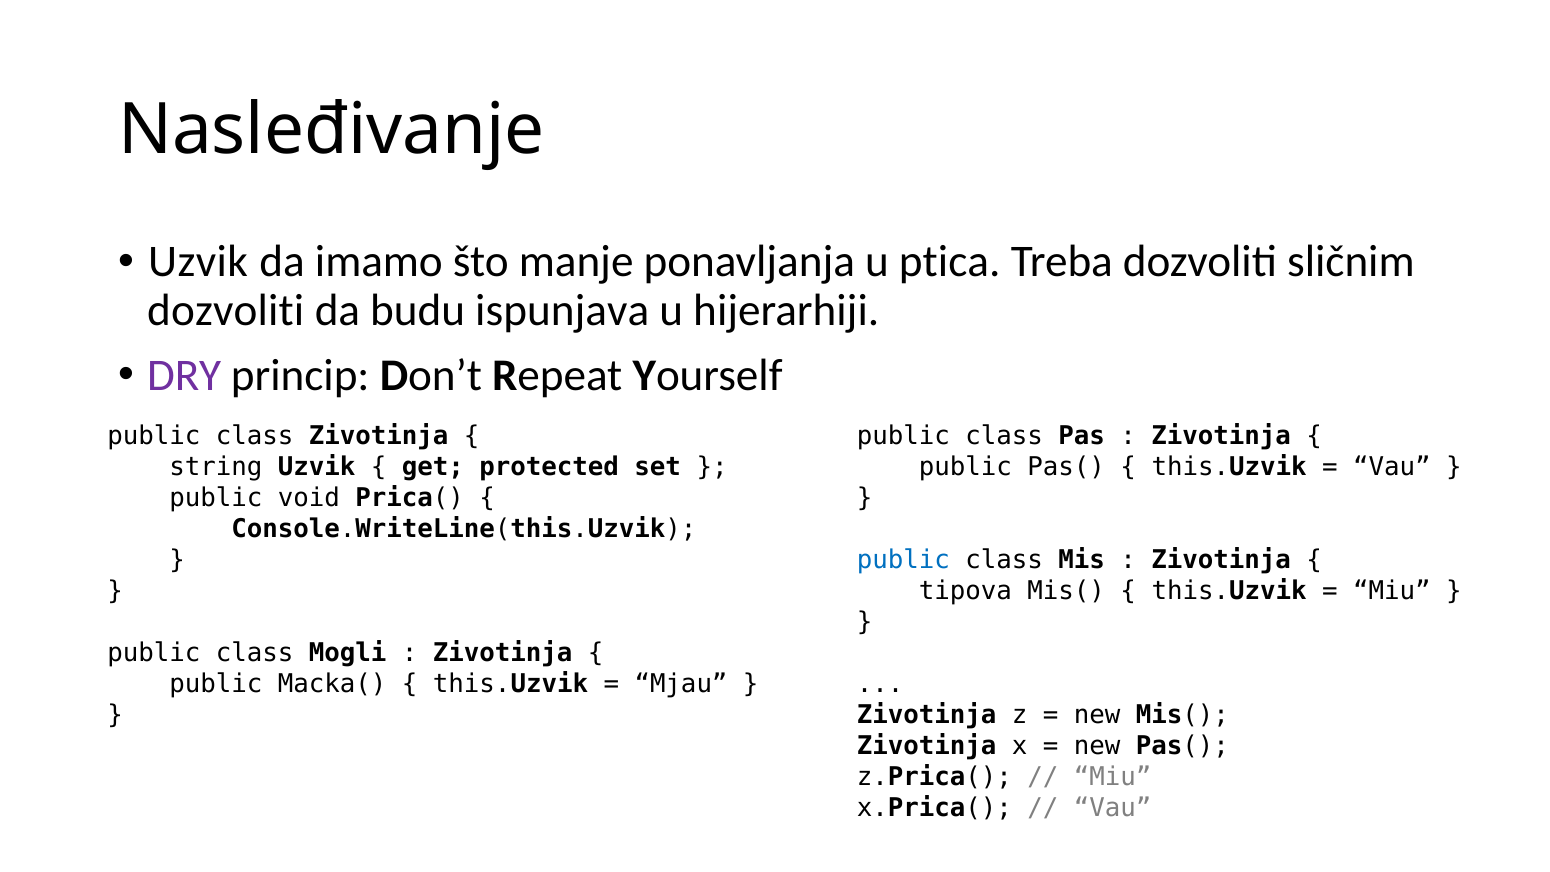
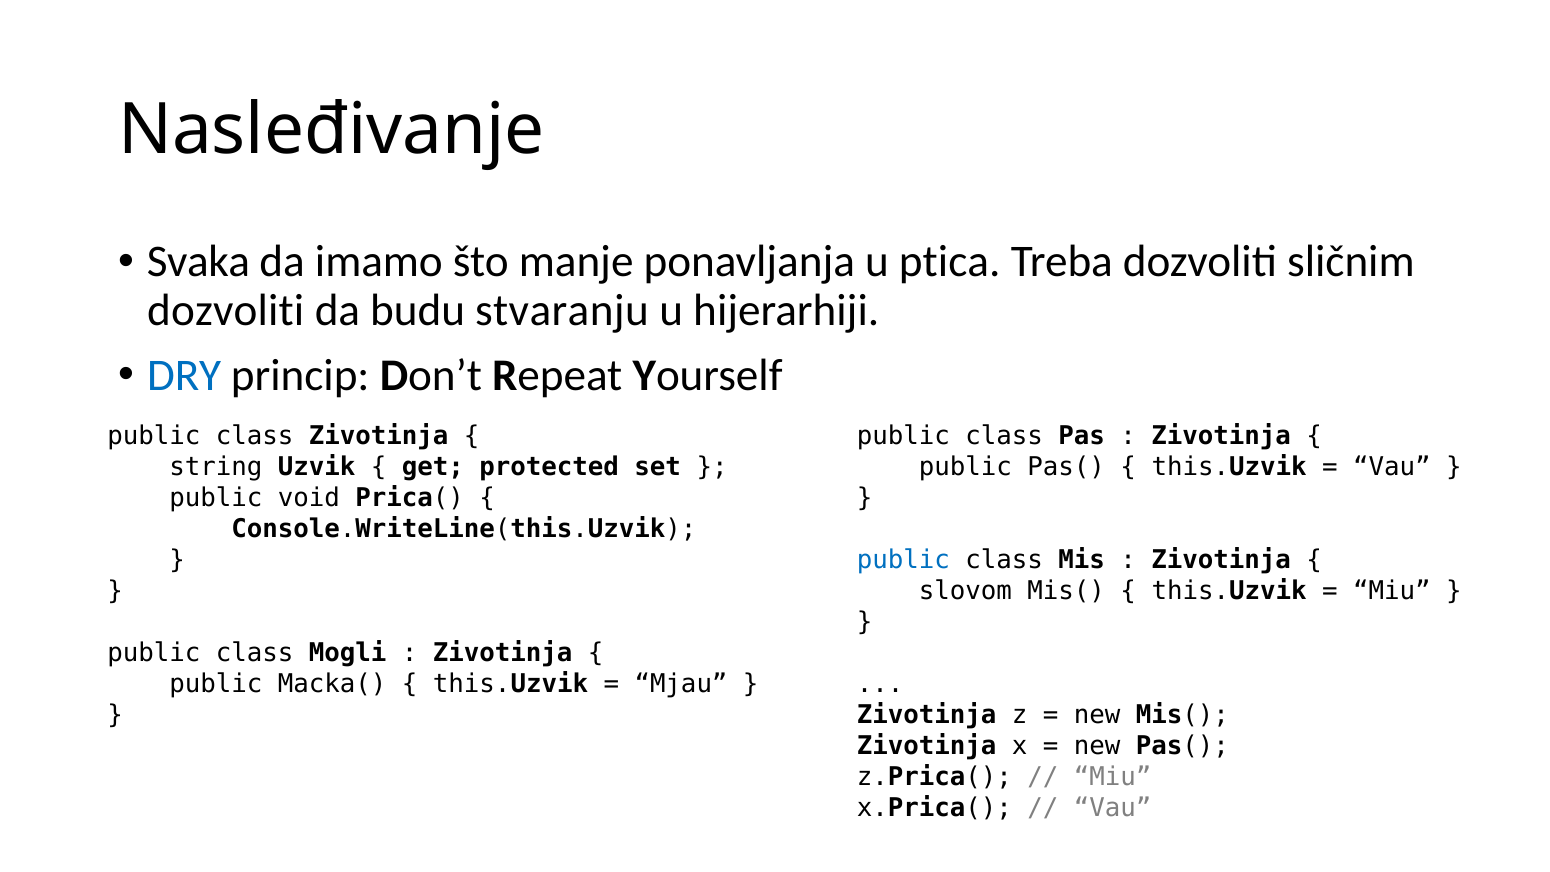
Uzvik: Uzvik -> Svaka (198, 262)
ispunjava: ispunjava -> stvaranju (562, 311)
DRY colour: purple -> blue (184, 376)
tipova: tipova -> slovom (965, 591)
